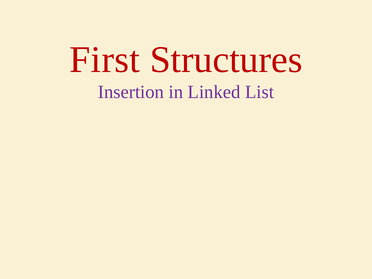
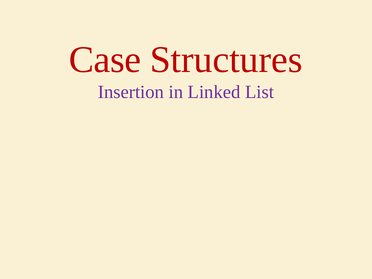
First: First -> Case (105, 60)
